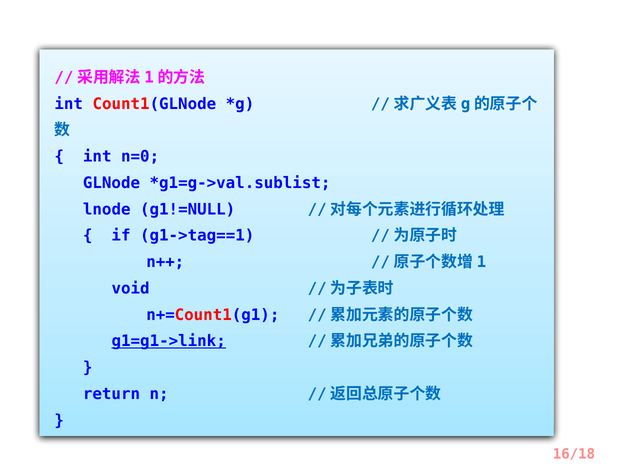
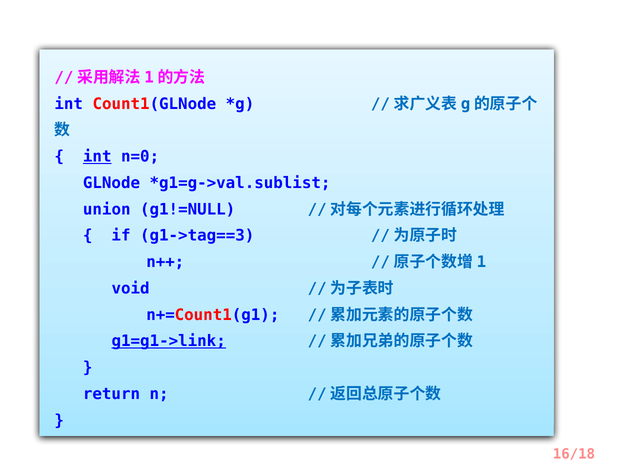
int underline: none -> present (97, 156)
lnode: lnode -> union (107, 209)
g1->tag==1: g1->tag==1 -> g1->tag==3 (197, 236)
